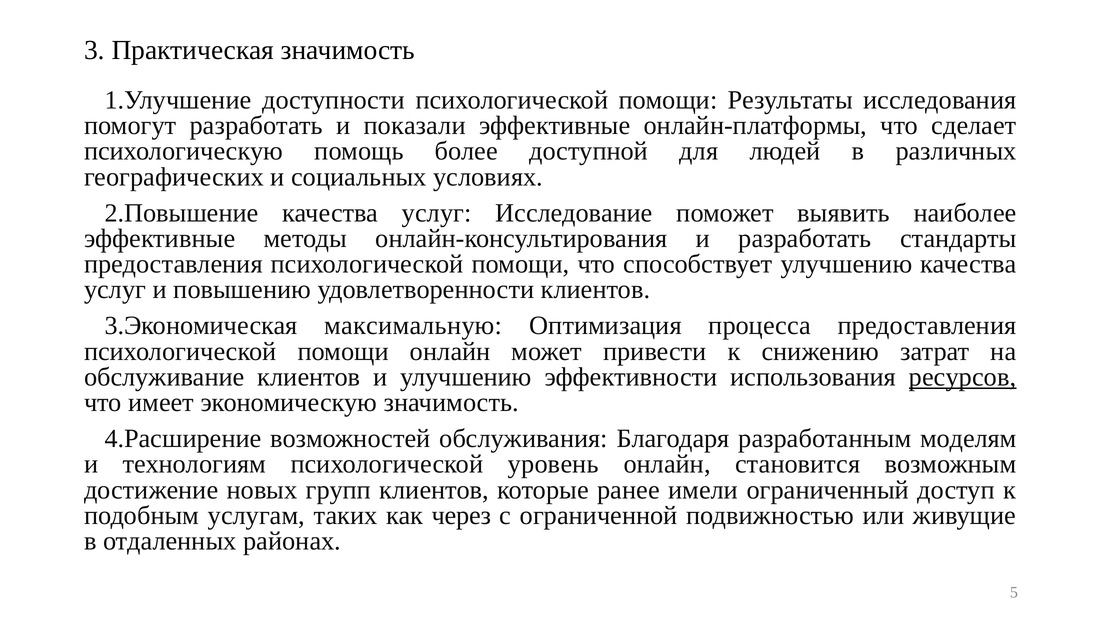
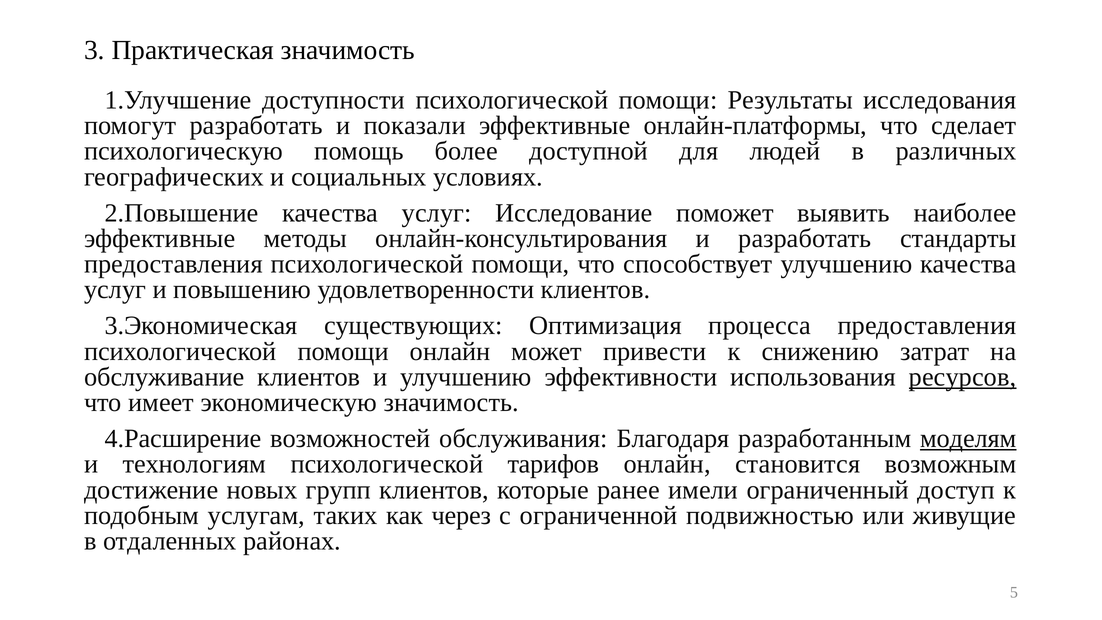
максимальную: максимальную -> существующих (414, 326)
моделям underline: none -> present (968, 439)
уровень: уровень -> тарифов (554, 464)
